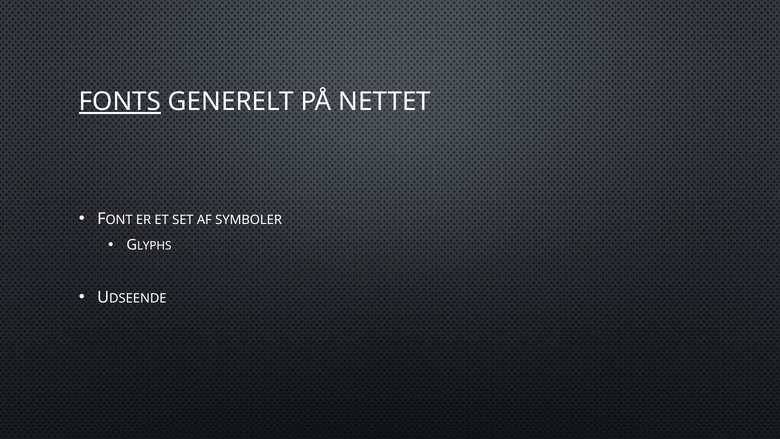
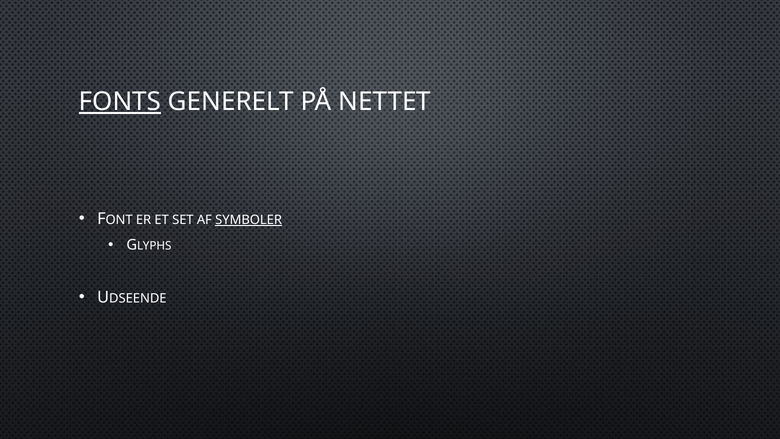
SYMBOLER underline: none -> present (249, 220)
